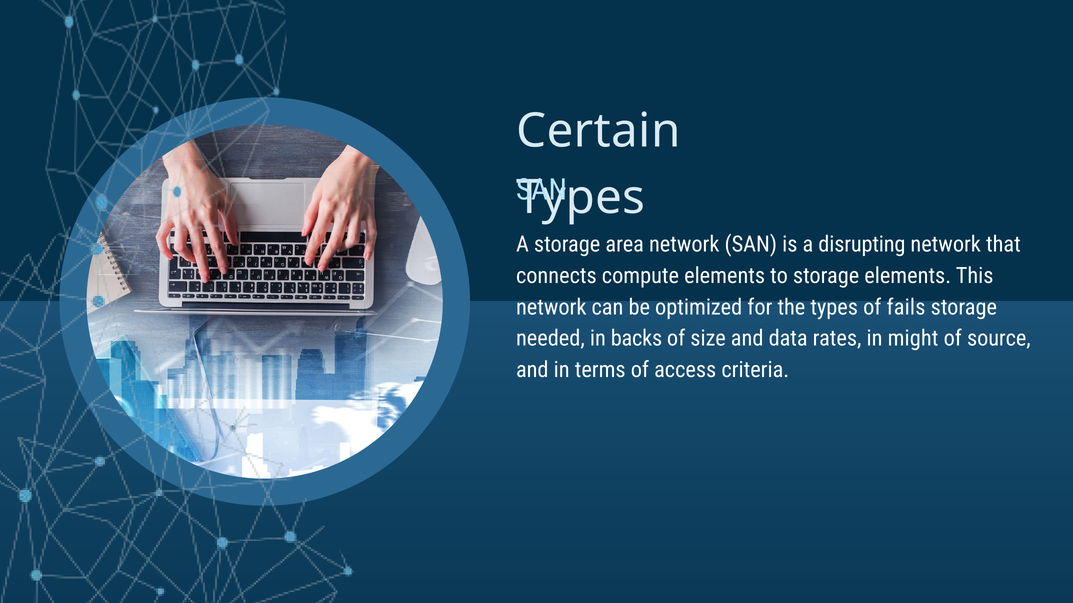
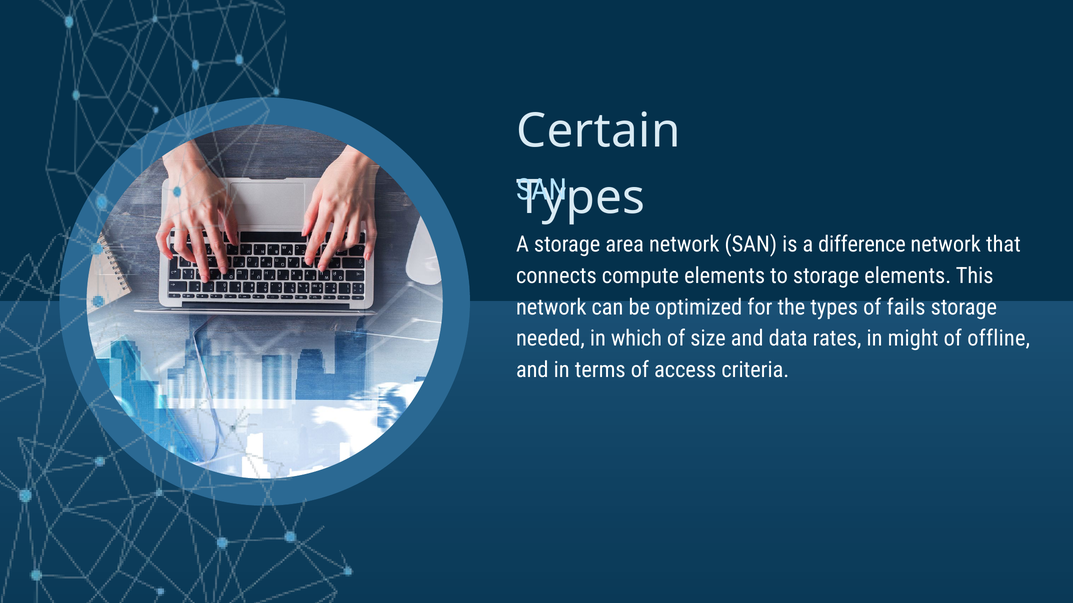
disrupting: disrupting -> difference (862, 245)
backs: backs -> which (636, 339)
source: source -> offline (999, 339)
